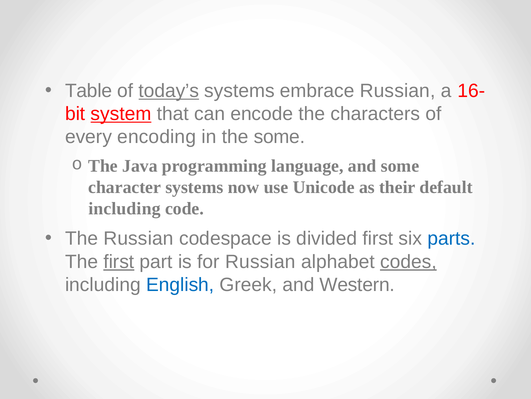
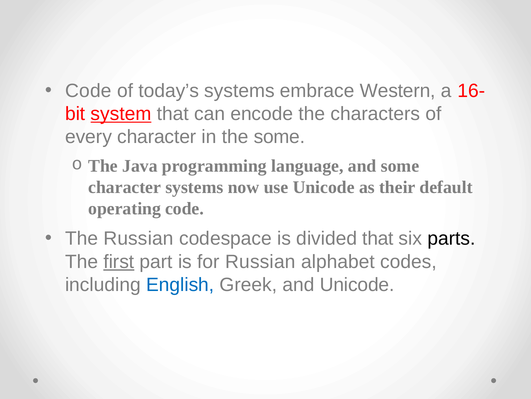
Table: Table -> Code (88, 91)
today’s underline: present -> none (169, 91)
embrace Russian: Russian -> Western (398, 91)
every encoding: encoding -> character (157, 137)
including: including -> operating (125, 208)
divided first: first -> that (378, 238)
parts colour: blue -> black (451, 238)
codes underline: present -> none (408, 261)
and Western: Western -> Unicode (357, 284)
